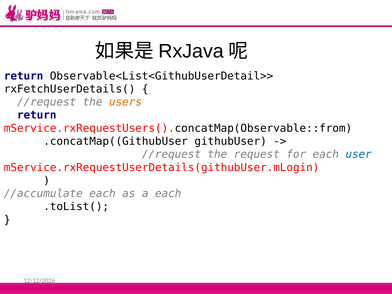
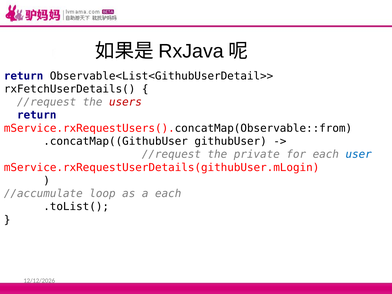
users colour: orange -> red (125, 102)
request: request -> private (257, 154)
//accumulate each: each -> loop (102, 194)
